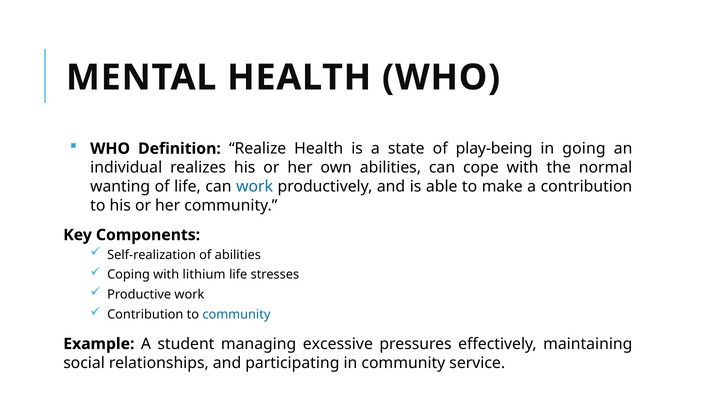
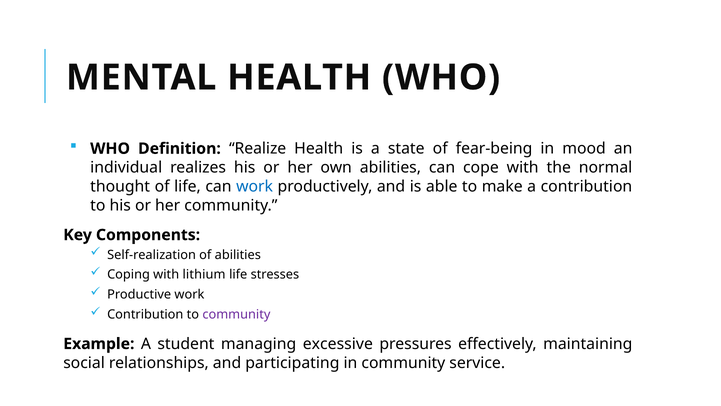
play-being: play-being -> fear-being (494, 148)
going: going -> mood (584, 148)
wanting: wanting -> thought (120, 186)
community colour: blue -> purple (236, 314)
